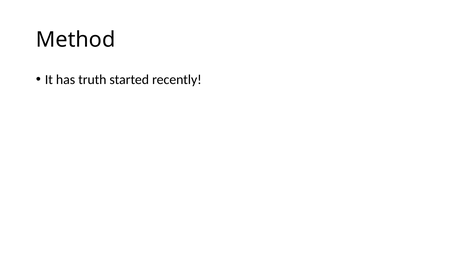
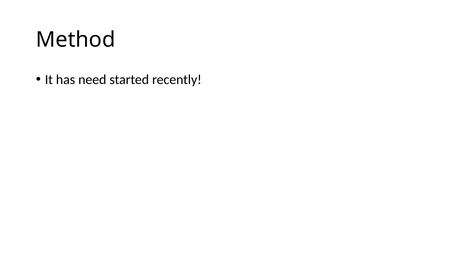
truth: truth -> need (92, 80)
